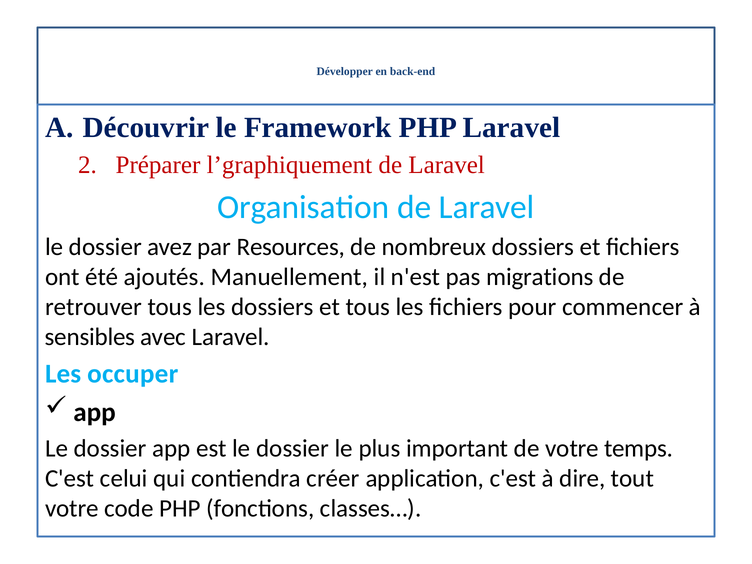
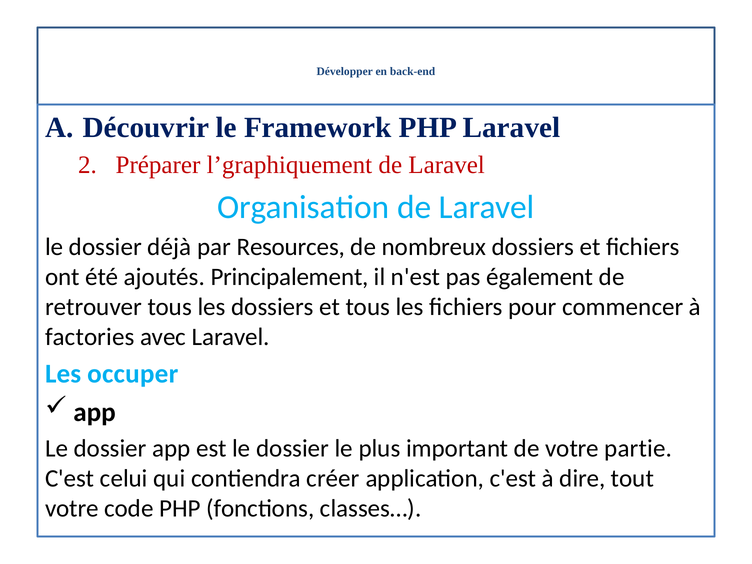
avez: avez -> déjà (169, 247)
Manuellement: Manuellement -> Principalement (290, 277)
migrations: migrations -> également (540, 277)
sensibles: sensibles -> factories (90, 337)
temps: temps -> partie (638, 448)
